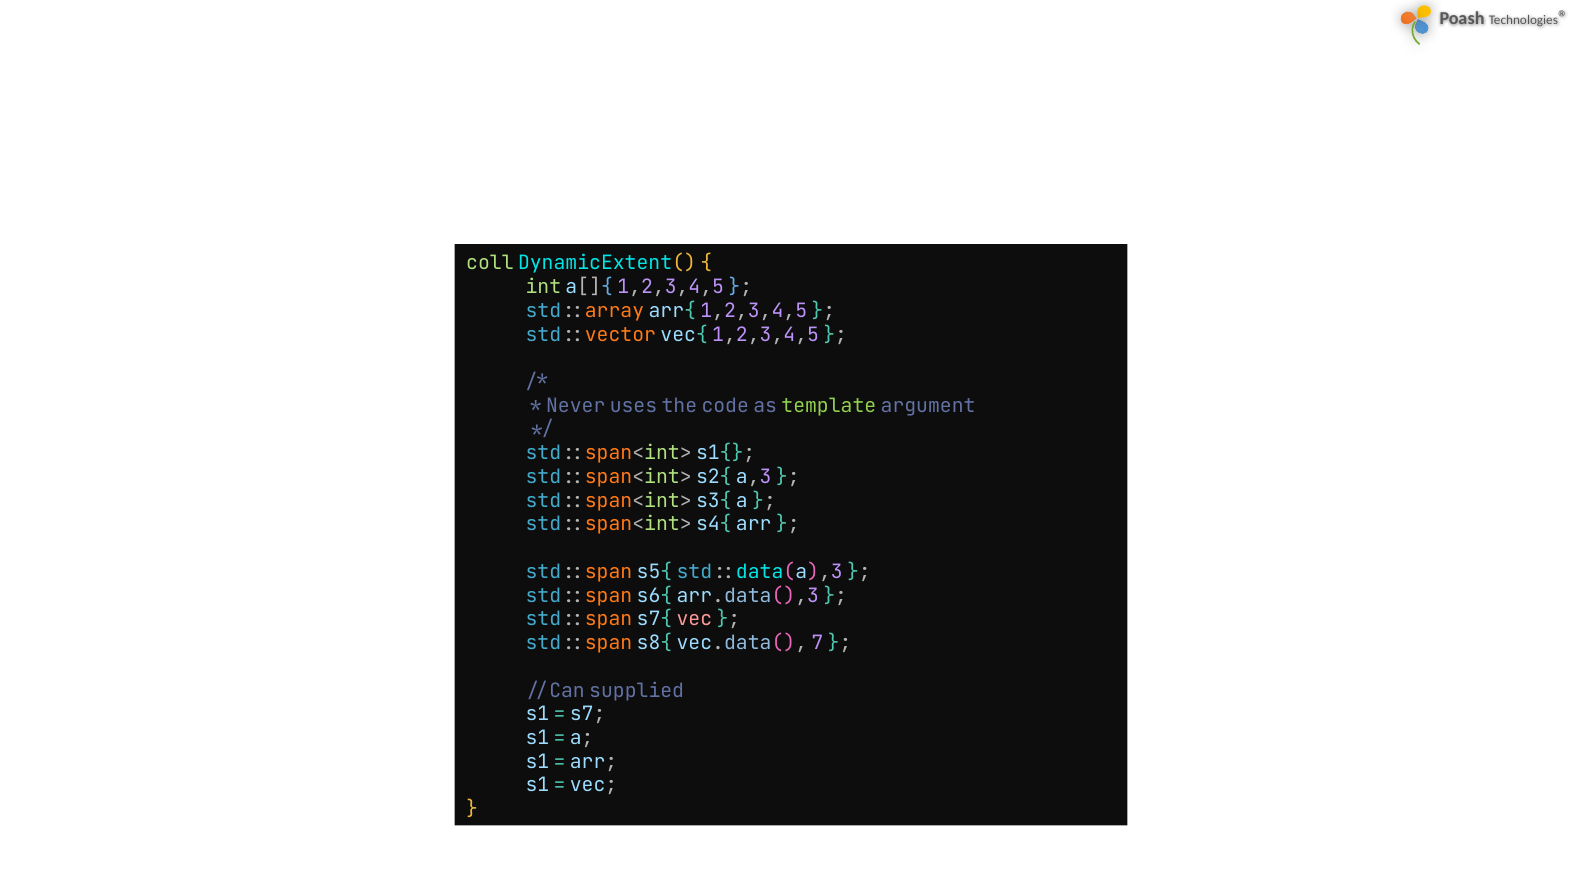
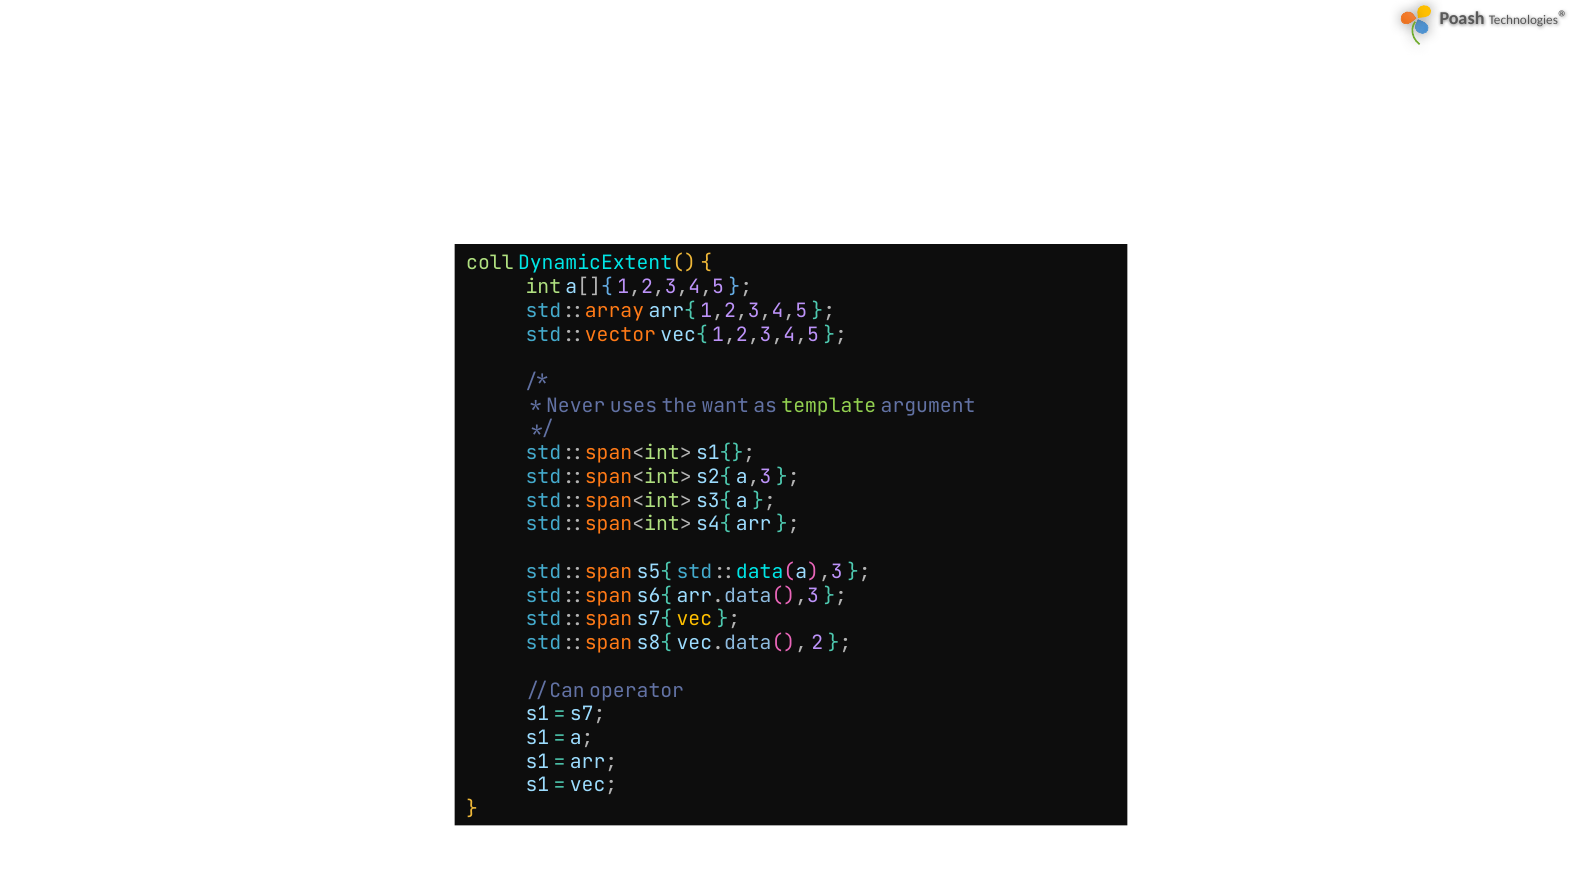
code: code -> want (725, 406)
vec colour: pink -> yellow (694, 619)
7: 7 -> 2 (817, 643)
supplied: supplied -> operator (637, 690)
